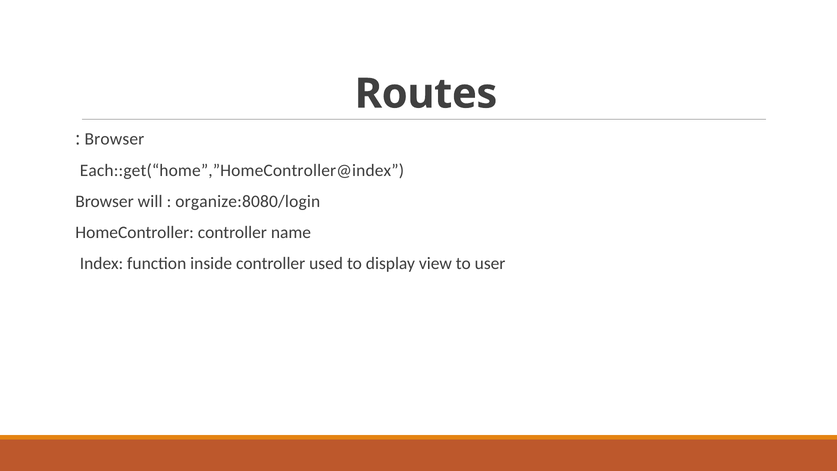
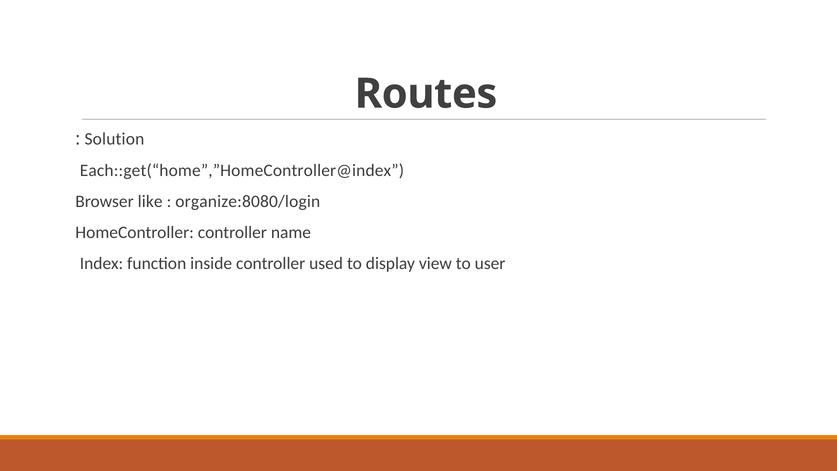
Browser: Browser -> Solution (114, 139)
will: will -> like (150, 201)
